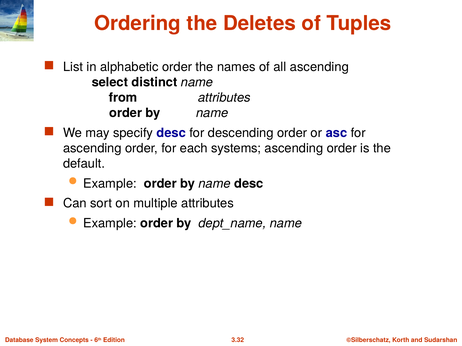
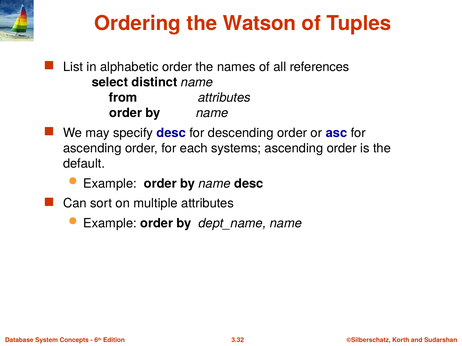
Deletes: Deletes -> Watson (260, 24)
all ascending: ascending -> references (319, 67)
